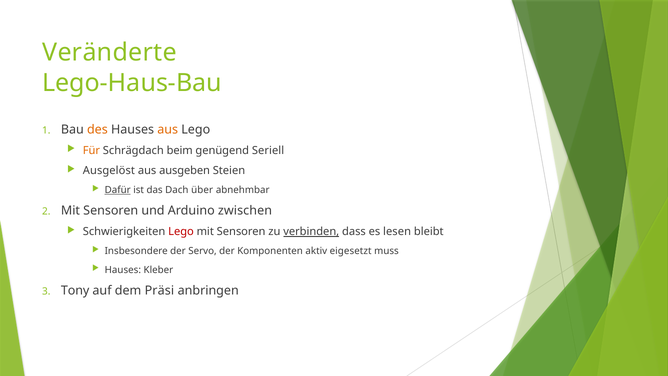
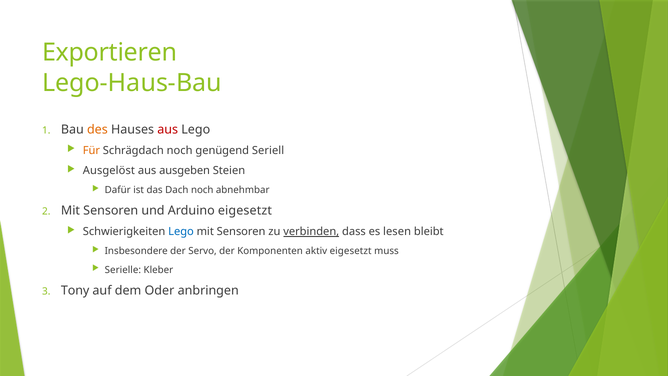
Veränderte: Veränderte -> Exportieren (110, 53)
aus colour: orange -> red (168, 129)
Schrägdach beim: beim -> noch (180, 150)
Dafür underline: present -> none (118, 190)
Dach über: über -> noch (202, 190)
Arduino zwischen: zwischen -> eigesetzt (245, 211)
Lego colour: red -> blue (181, 232)
Hauses: Hauses -> Serielle (123, 270)
Präsi: Präsi -> Oder (159, 290)
